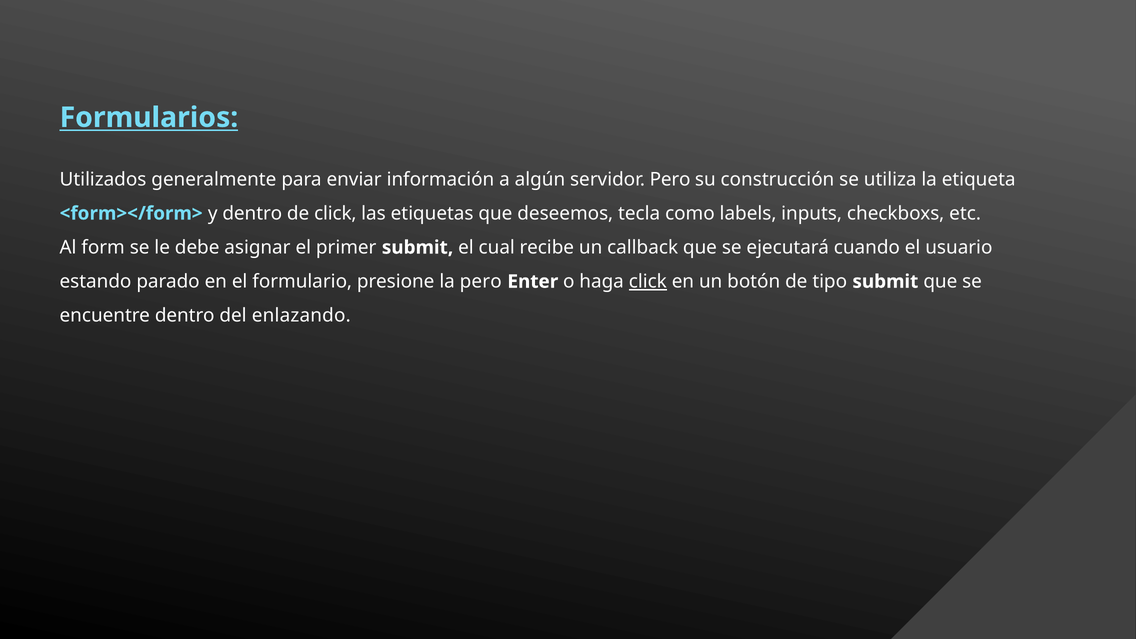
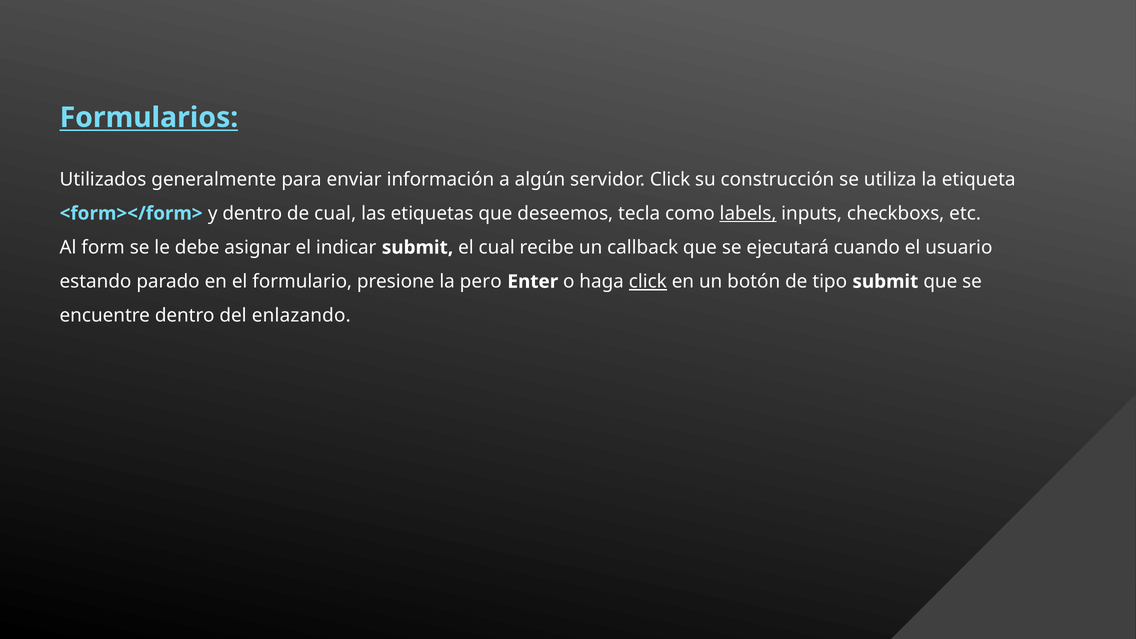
servidor Pero: Pero -> Click (670, 179)
de click: click -> cual (335, 213)
labels underline: none -> present (748, 213)
primer: primer -> indicar (346, 247)
